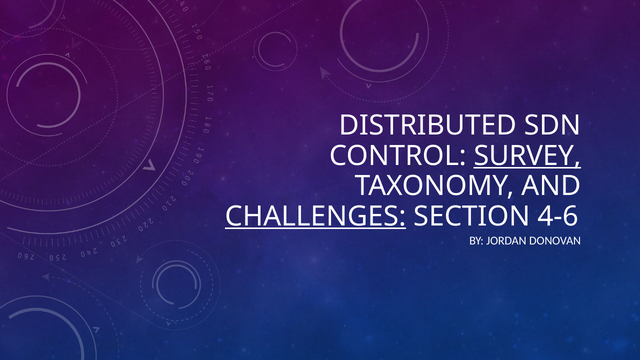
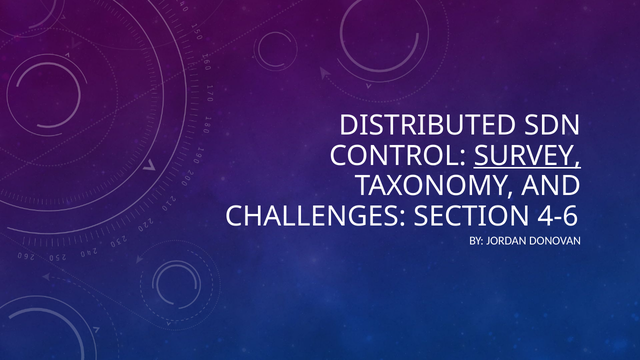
CHALLENGES underline: present -> none (315, 216)
